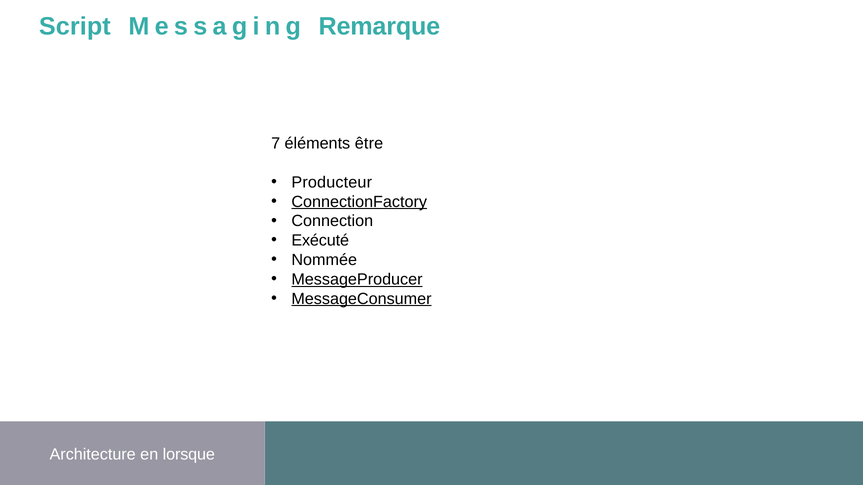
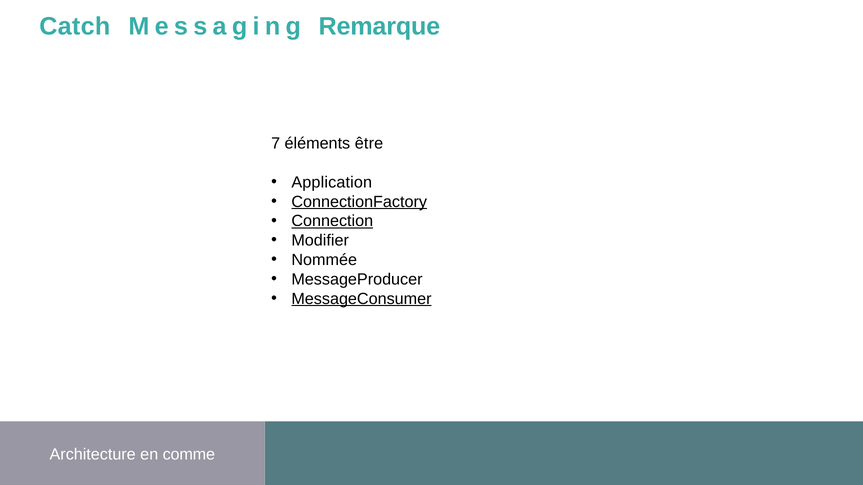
Script: Script -> Catch (75, 26)
Producteur: Producteur -> Application (332, 182)
Connection underline: none -> present (332, 221)
Exécuté: Exécuté -> Modifier (320, 241)
MessageProducer underline: present -> none (357, 280)
lorsque: lorsque -> comme (189, 455)
